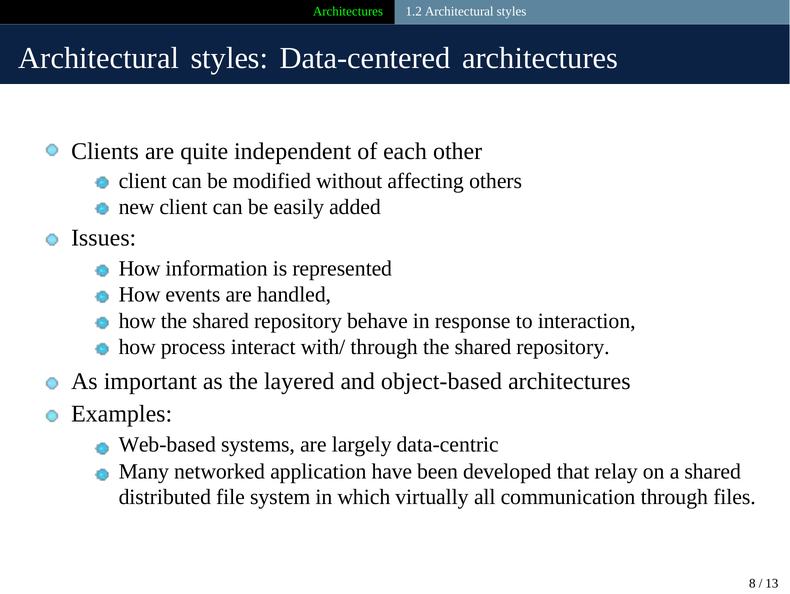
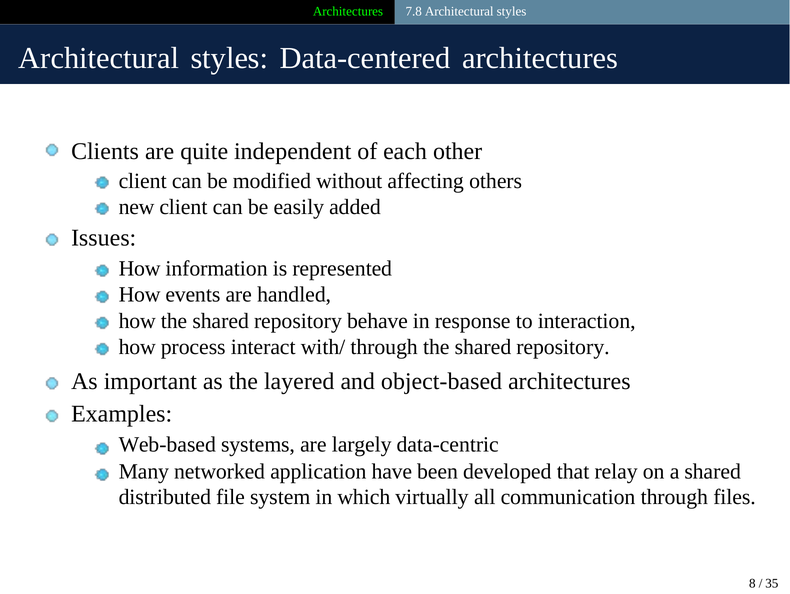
1.2: 1.2 -> 7.8 (414, 11)
13: 13 -> 35 (772, 584)
